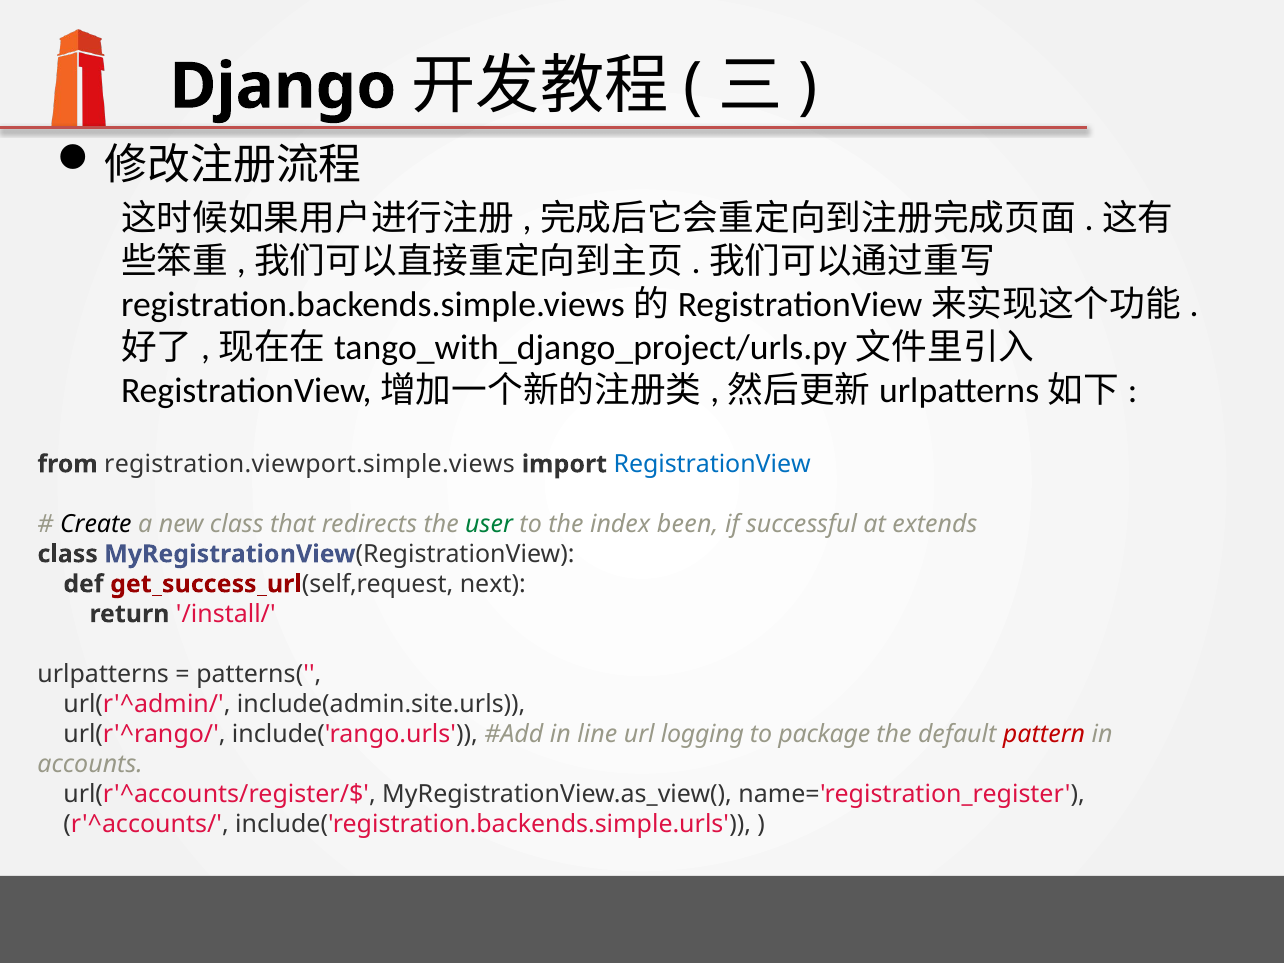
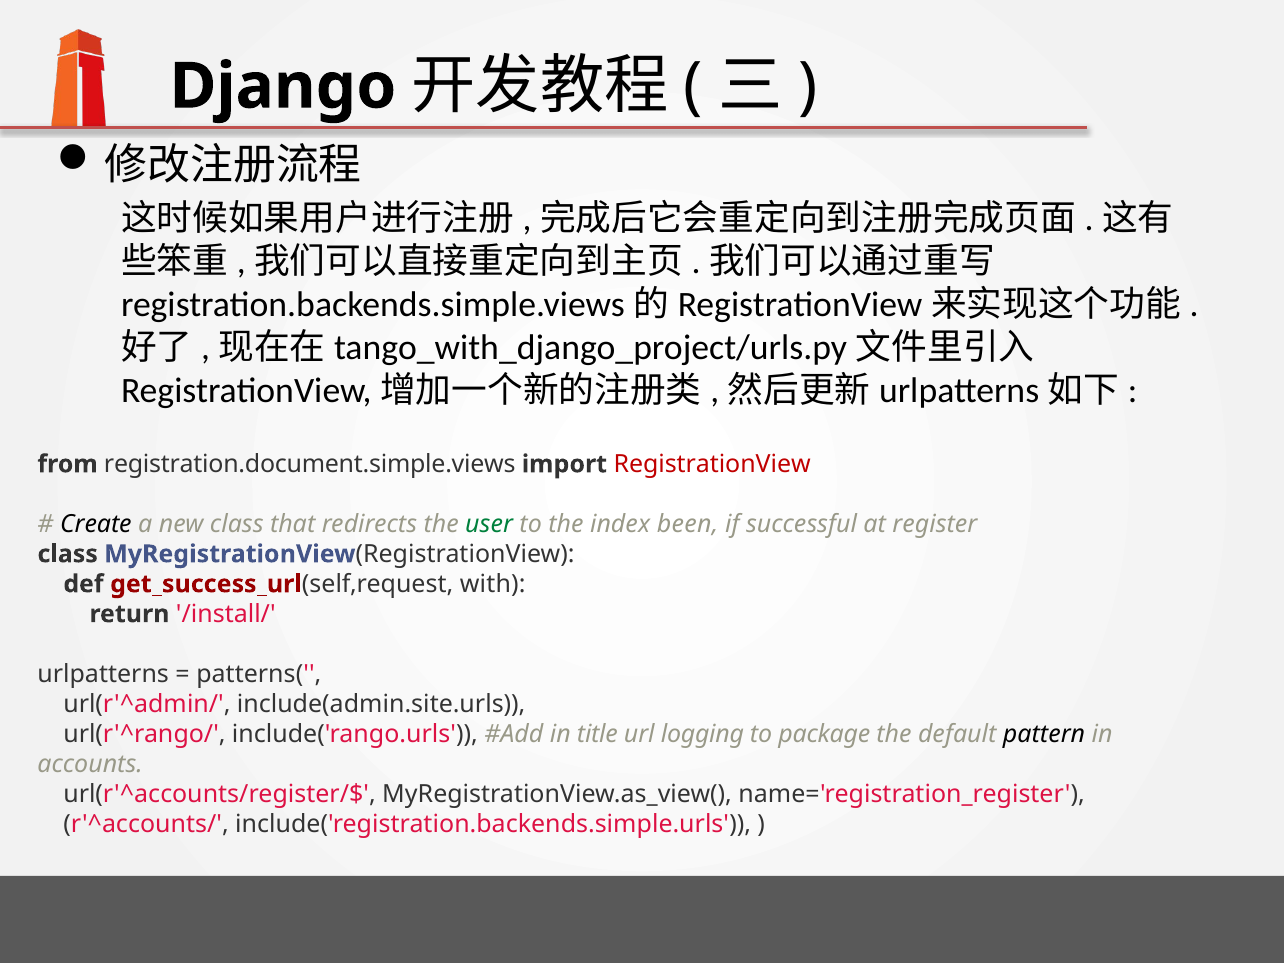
registration.viewport.simple.views: registration.viewport.simple.views -> registration.document.simple.views (310, 464)
RegistrationView colour: blue -> red (712, 464)
extends: extends -> register (935, 524)
next: next -> with (493, 584)
line: line -> title (597, 734)
pattern colour: red -> black (1044, 734)
